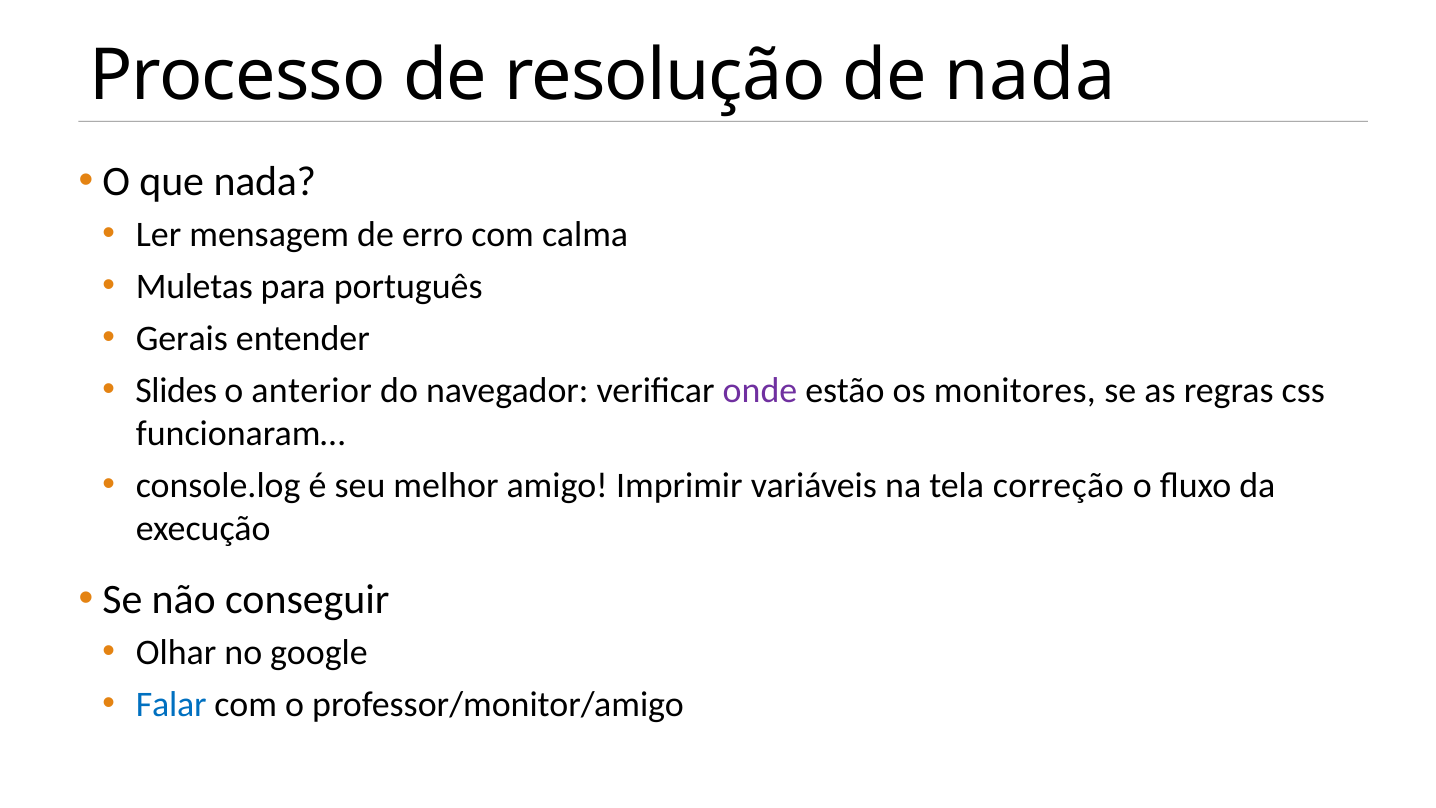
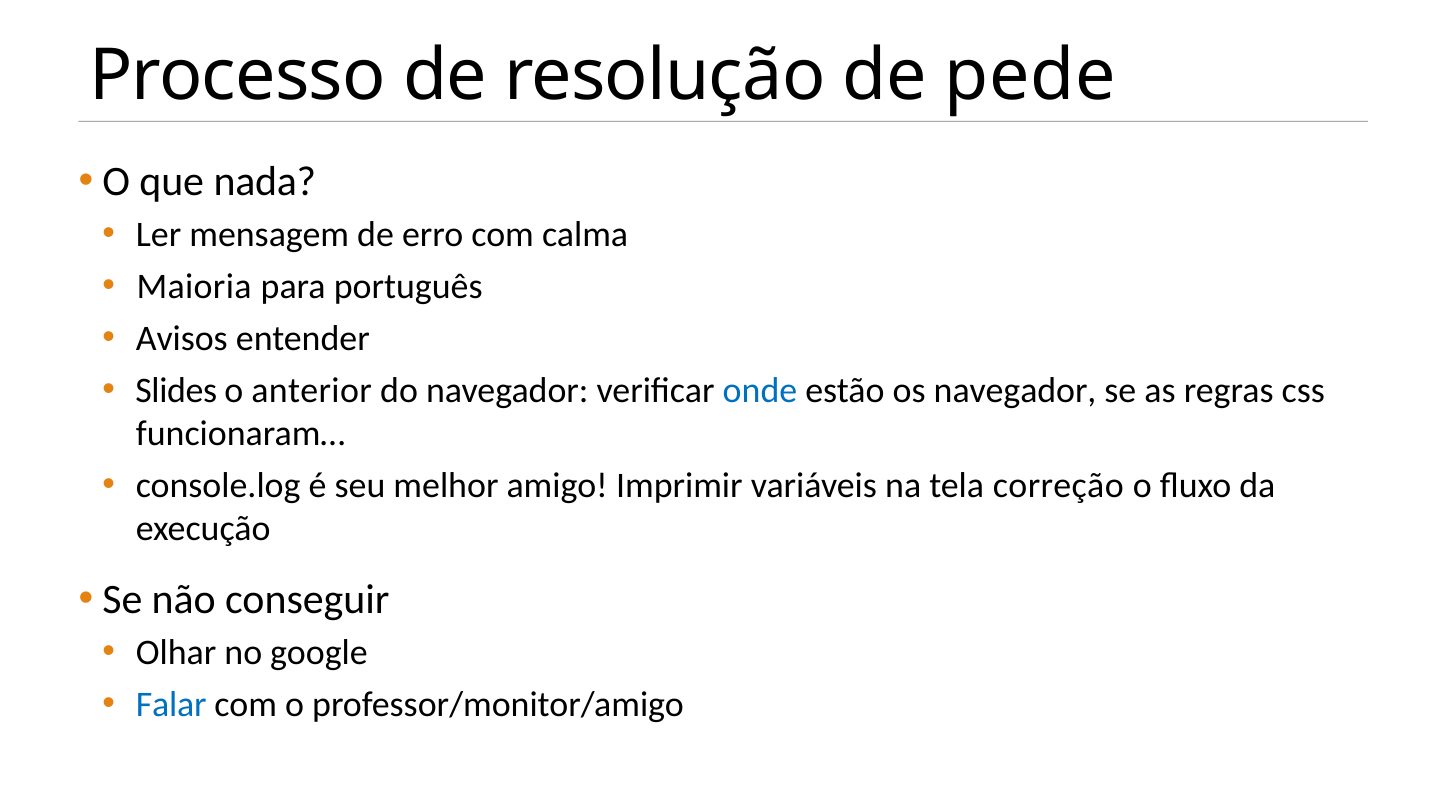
de nada: nada -> pede (1030, 76)
Muletas: Muletas -> Maioria (194, 286)
Gerais: Gerais -> Avisos (182, 339)
onde colour: purple -> blue (760, 391)
os monitores: monitores -> navegador (1015, 391)
